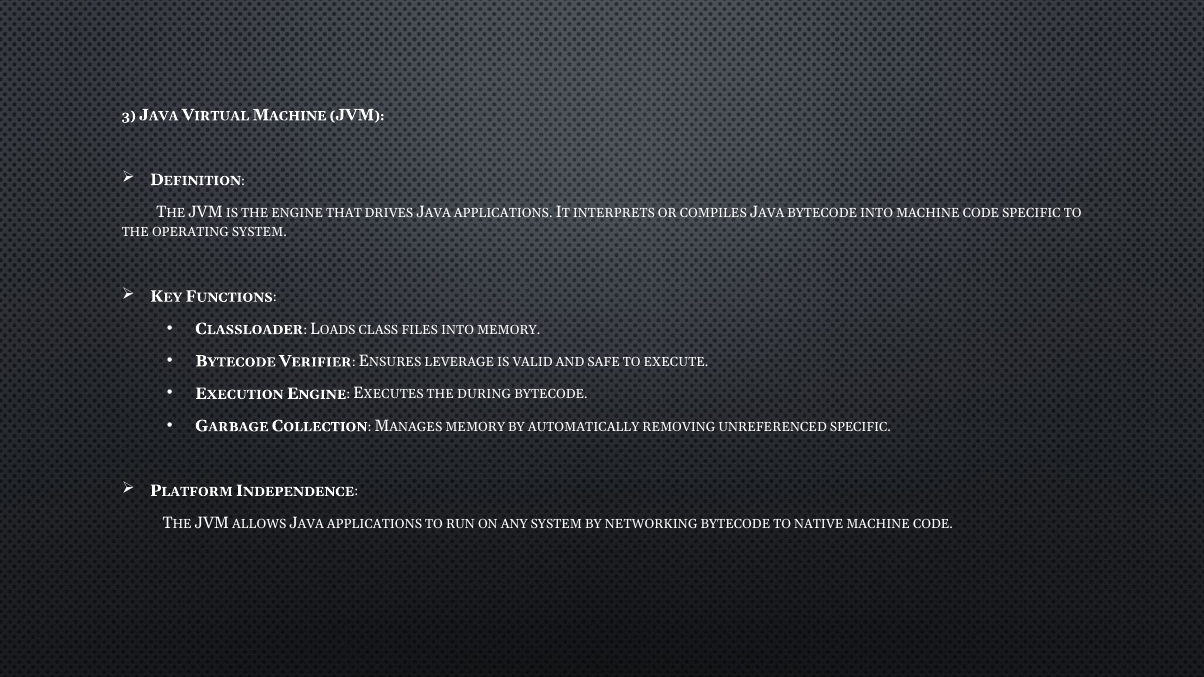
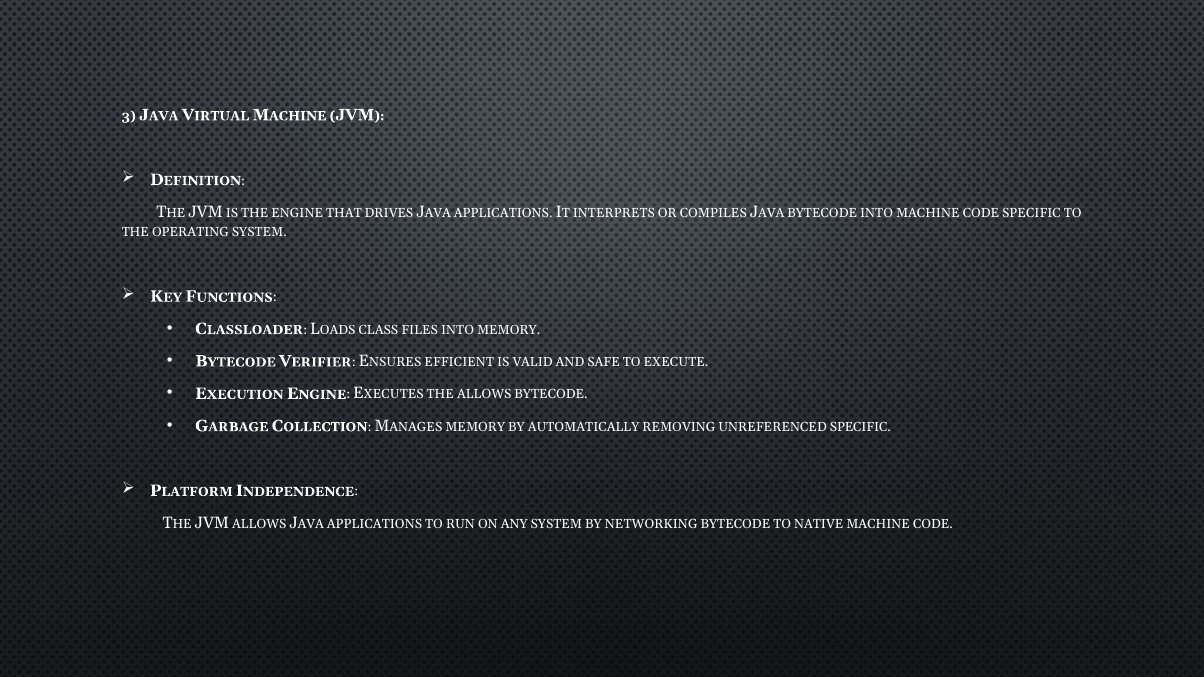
LEVERAGE: LEVERAGE -> EFFICIENT (459, 362)
THE DURING: DURING -> ALLOWS (484, 395)
